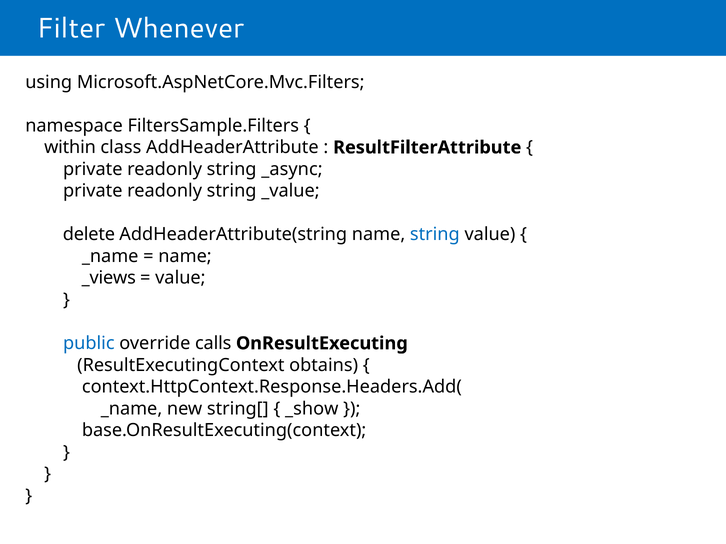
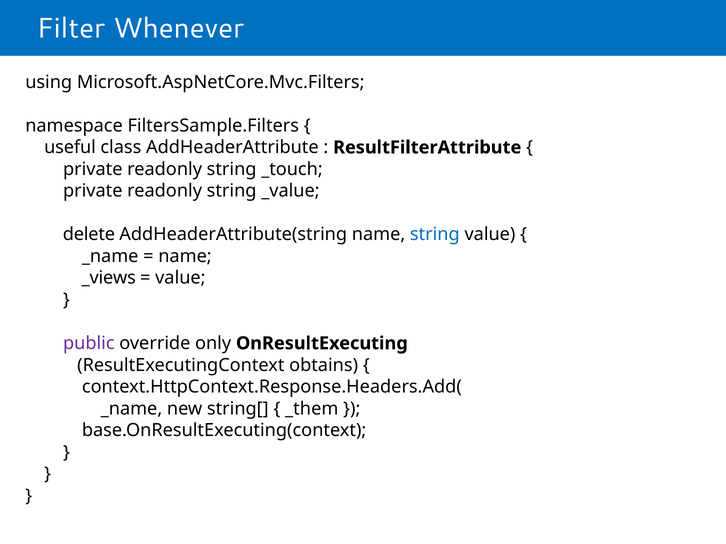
within: within -> useful (70, 148)
_async: _async -> _touch (292, 169)
public colour: blue -> purple (89, 344)
calls: calls -> only (213, 344)
_show: _show -> _them (312, 409)
